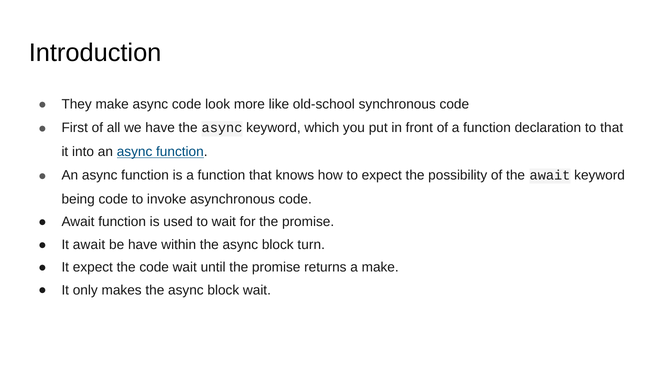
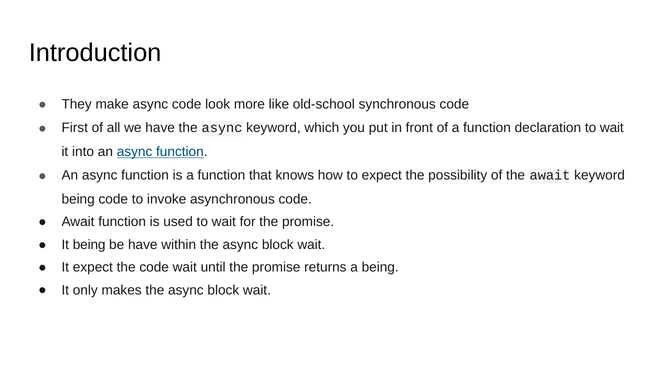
declaration to that: that -> wait (612, 128)
It await: await -> being (89, 245)
turn: turn -> wait (311, 245)
a make: make -> being (380, 267)
